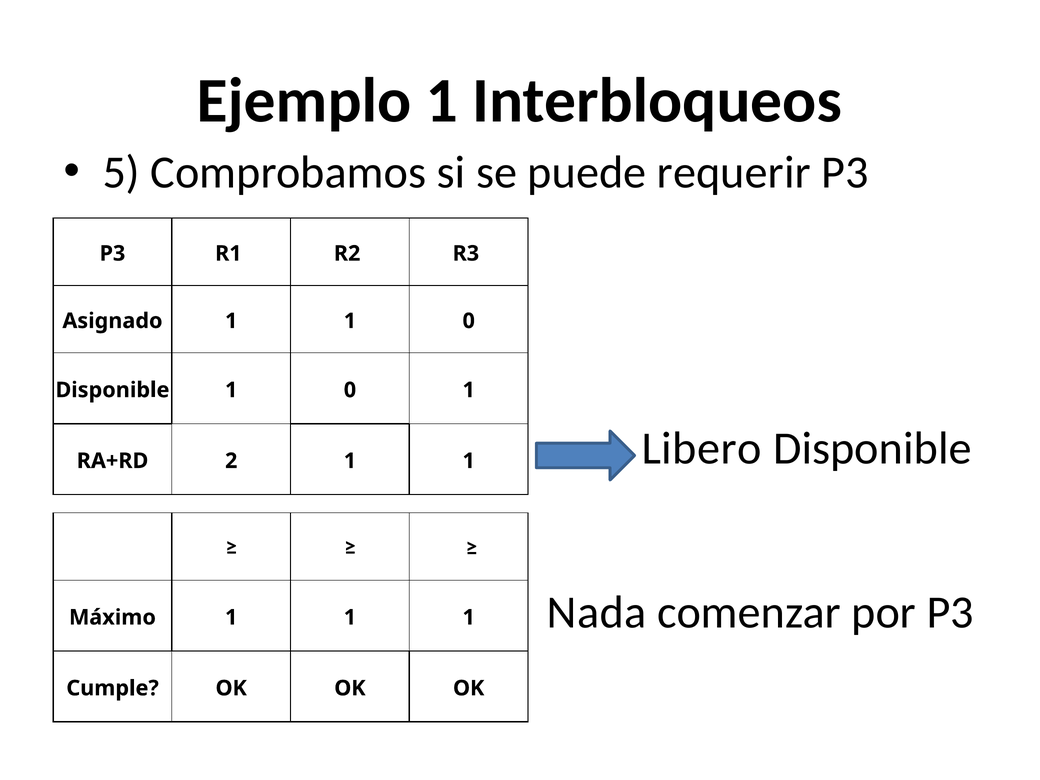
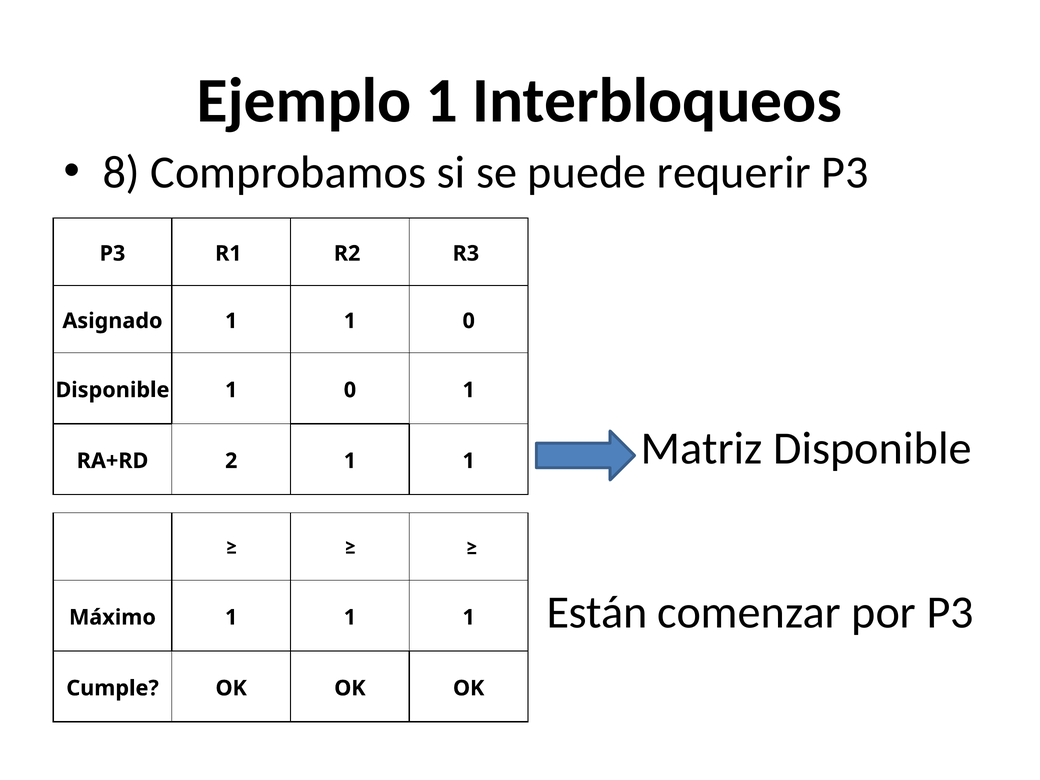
5: 5 -> 8 (121, 172)
Libero: Libero -> Matriz (702, 448)
Nada: Nada -> Están (597, 612)
